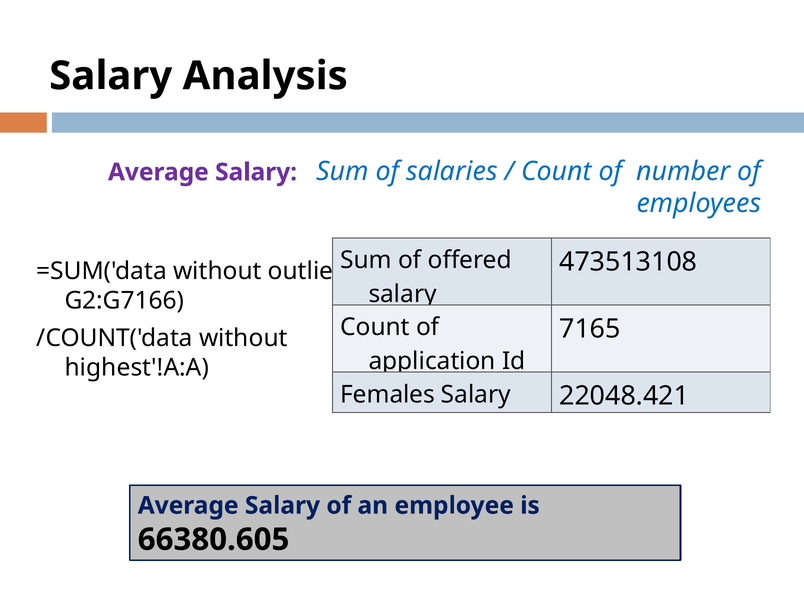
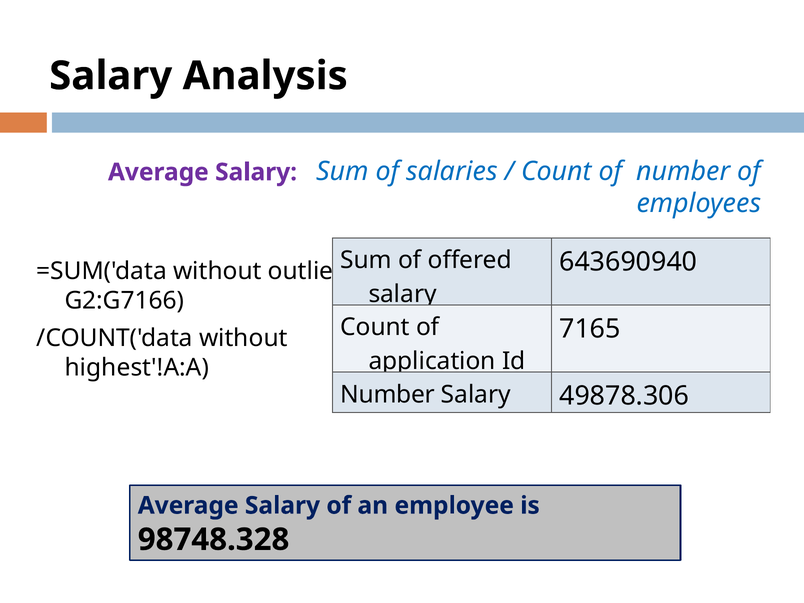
473513108: 473513108 -> 643690940 (628, 262)
Females: Females -> Number (388, 394)
22048.421: 22048.421 -> 49878.306 (624, 396)
66380.605: 66380.605 -> 98748.328 (214, 540)
